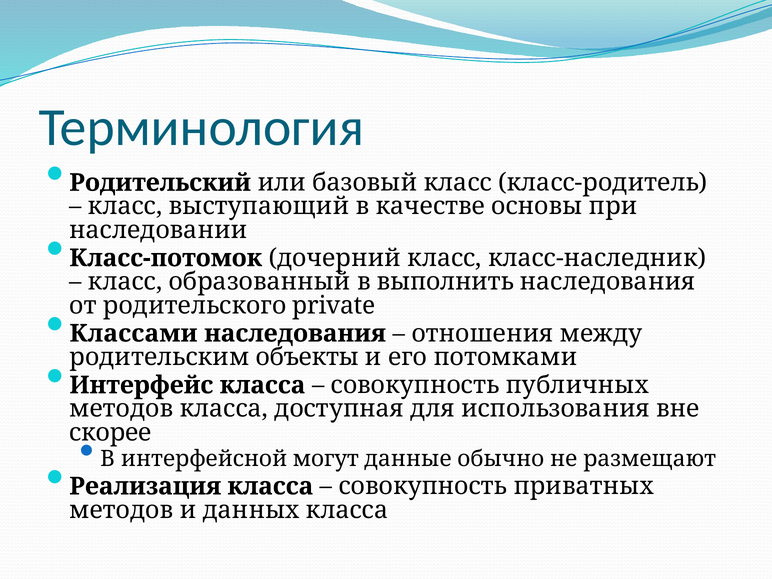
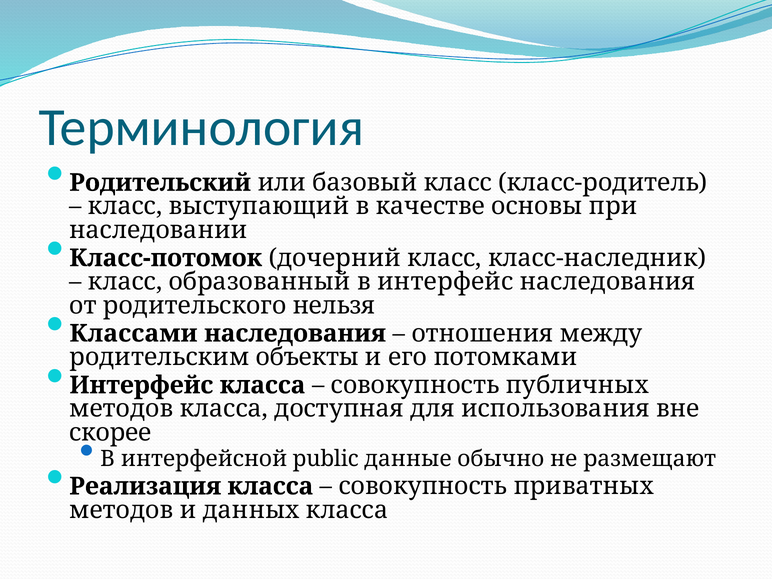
в выполнить: выполнить -> интерфейс (445, 282)
private: private -> нельзя (334, 305)
могут: могут -> public (326, 459)
